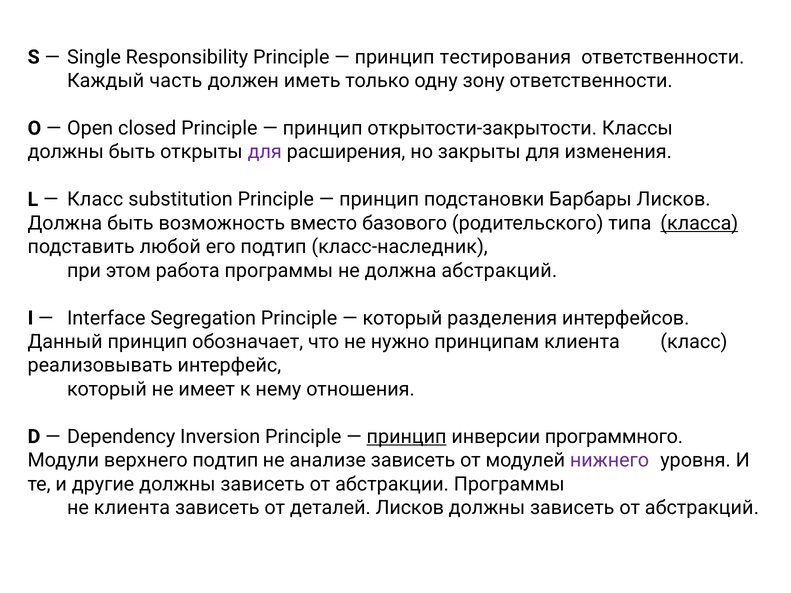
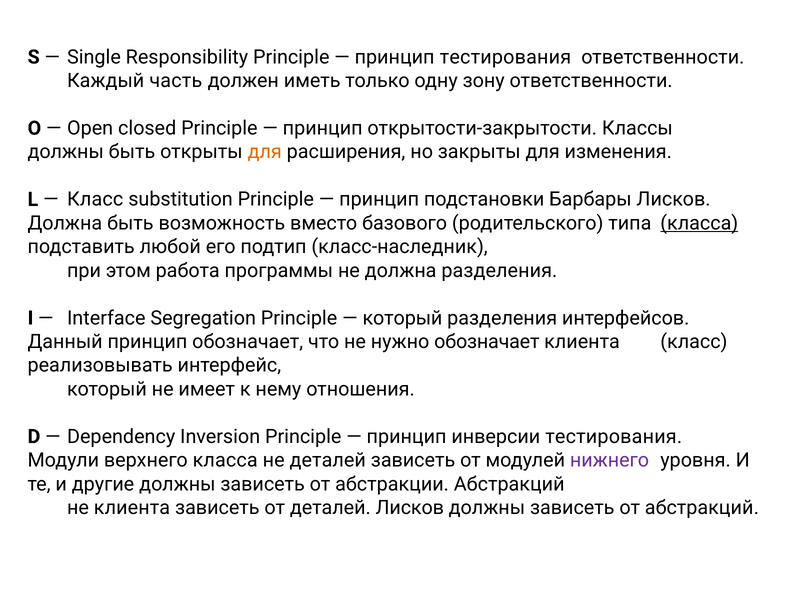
для colour: purple -> orange (265, 152)
должна абстракций: абстракций -> разделения (499, 271)
нужно принципам: принципам -> обозначает (487, 342)
принцип underline: present -> none (407, 437)
инверсии программного: программного -> тестирования (614, 437)
верхнего подтип: подтип -> класса (225, 461)
не анализе: анализе -> деталей (328, 461)
абстракции Программы: Программы -> Абстракций (509, 484)
